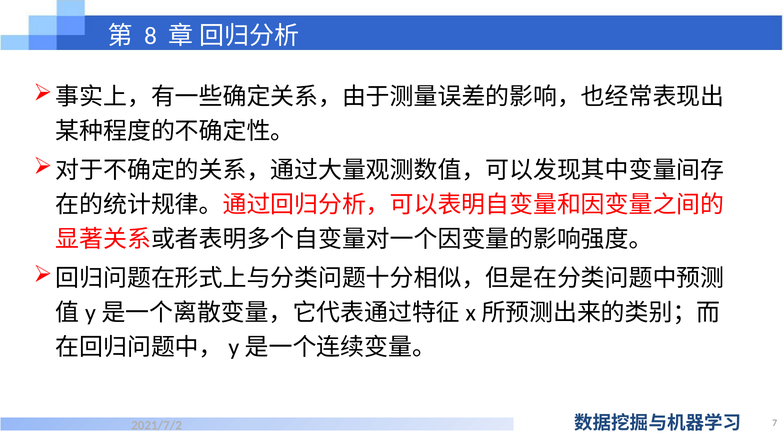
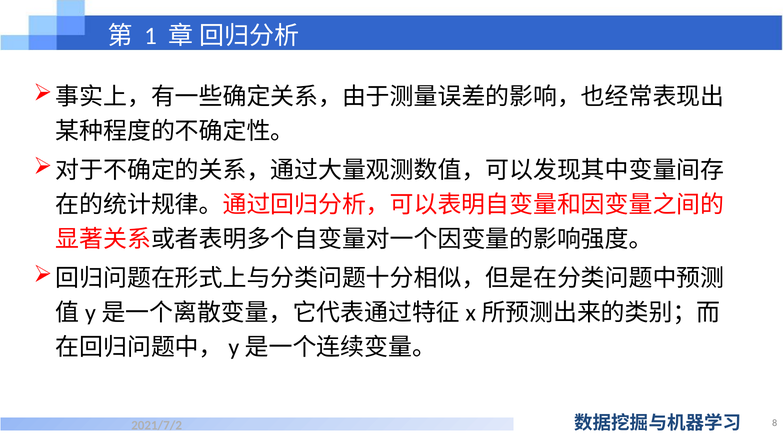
8: 8 -> 1 (151, 36)
7: 7 -> 8 (775, 423)
